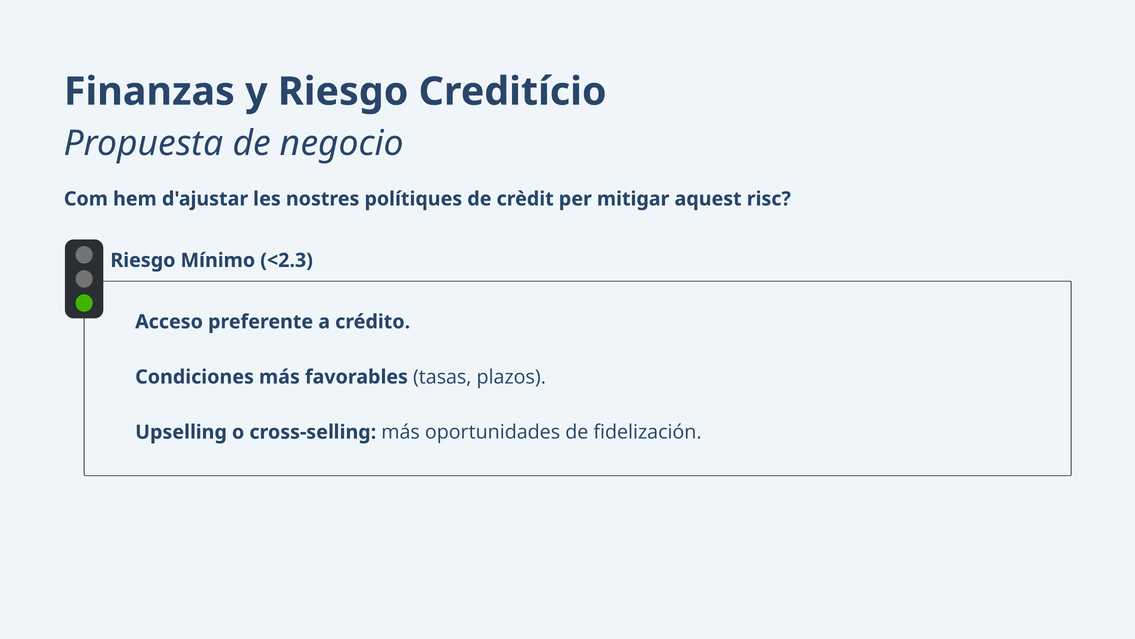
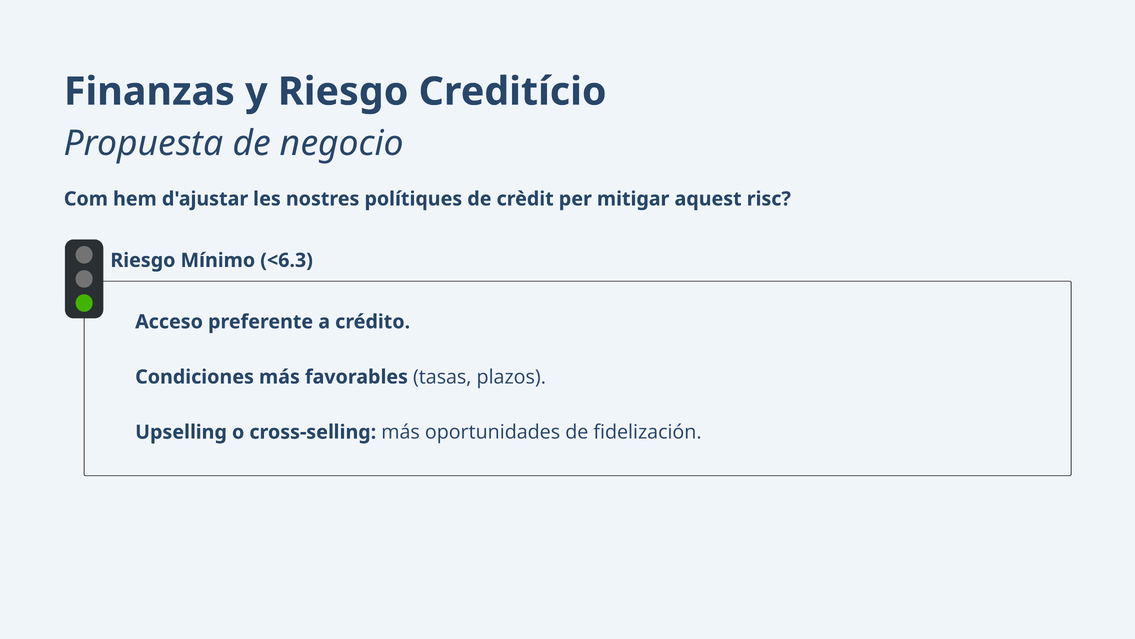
<2.3: <2.3 -> <6.3 (287, 260)
